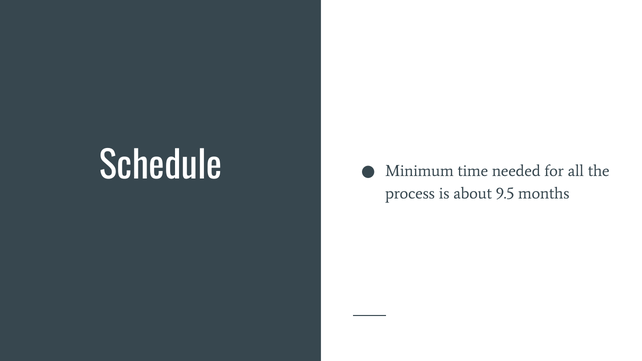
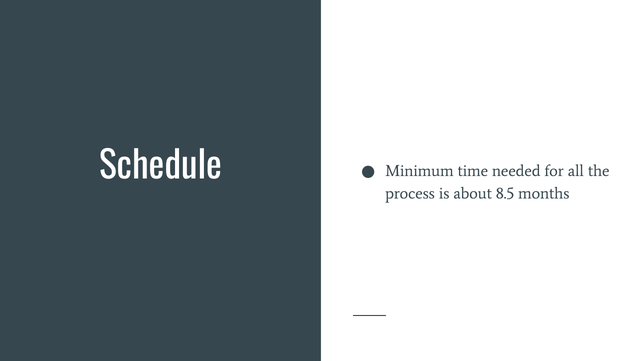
9.5: 9.5 -> 8.5 (505, 193)
